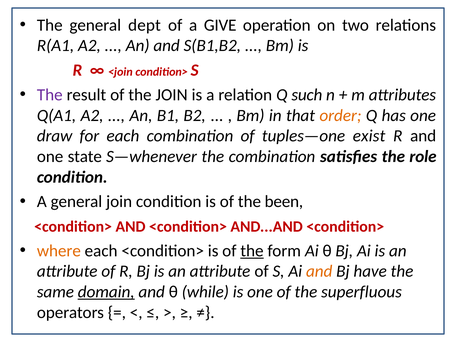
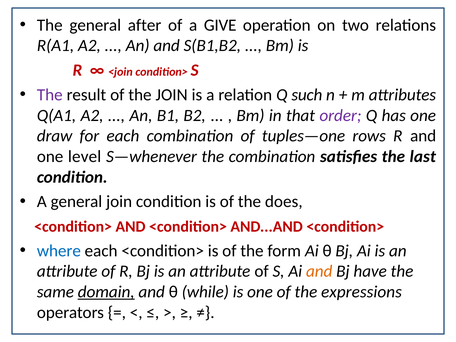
dept: dept -> after (145, 25)
order colour: orange -> purple (340, 115)
exist: exist -> rows (369, 136)
state: state -> level (85, 156)
role: role -> last (423, 156)
been: been -> does (284, 202)
where colour: orange -> blue (59, 251)
the underline: present -> none (252, 251)
superfluous: superfluous -> expressions (361, 292)
